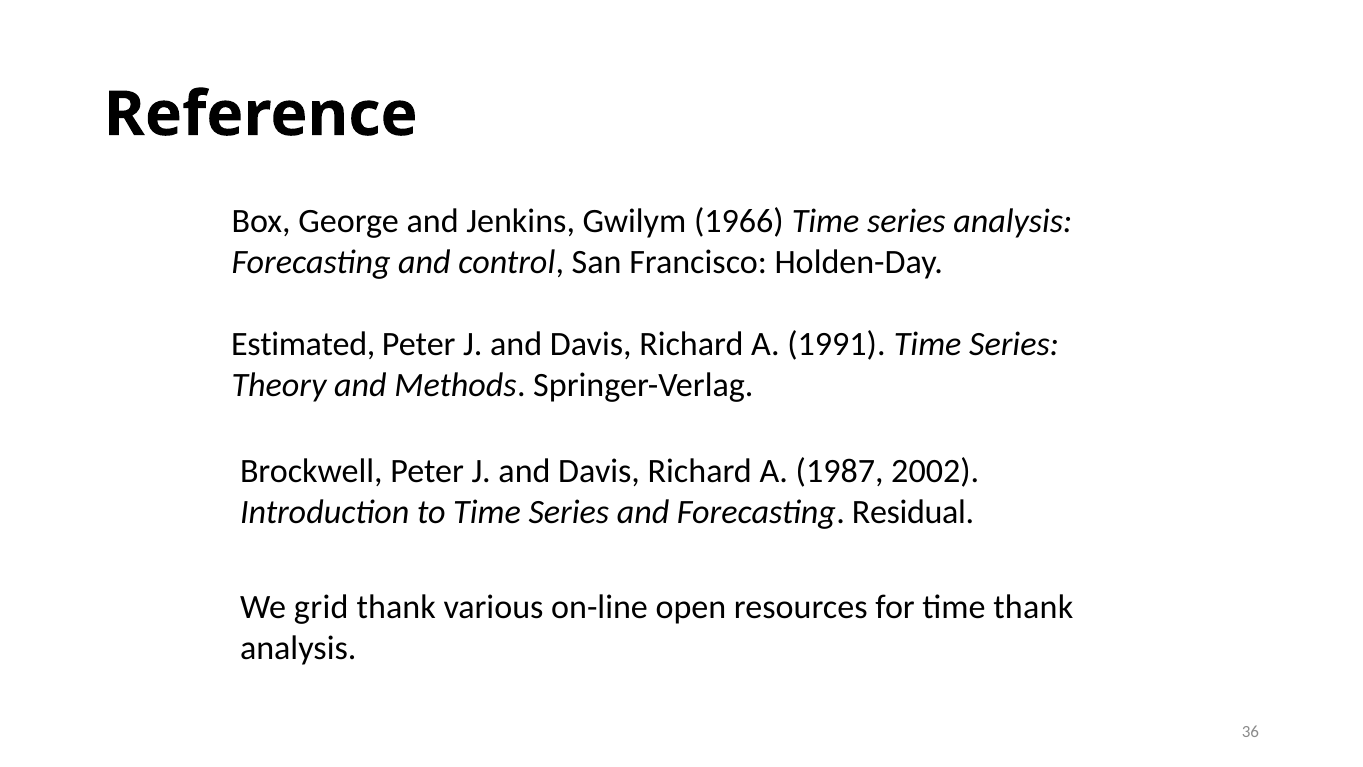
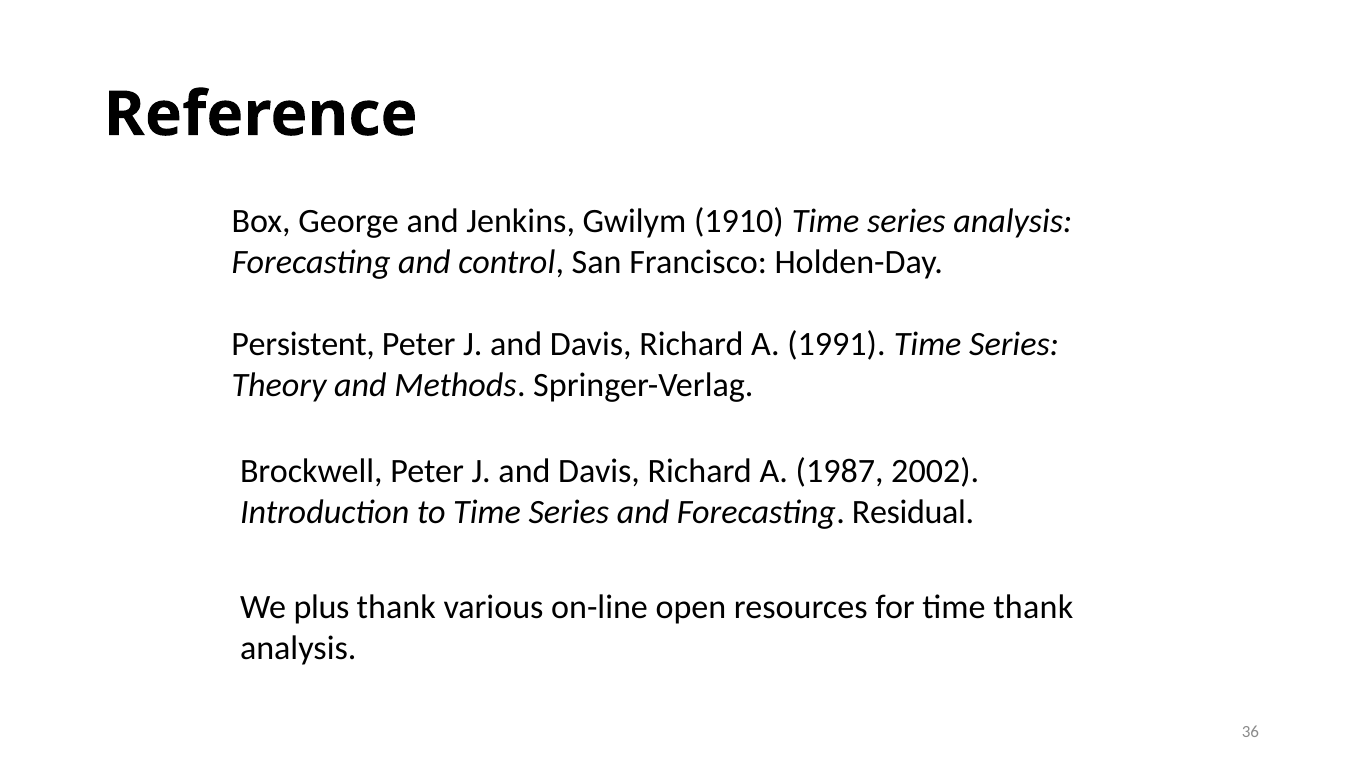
1966: 1966 -> 1910 (739, 221)
Estimated: Estimated -> Persistent (303, 344)
grid: grid -> plus (322, 607)
